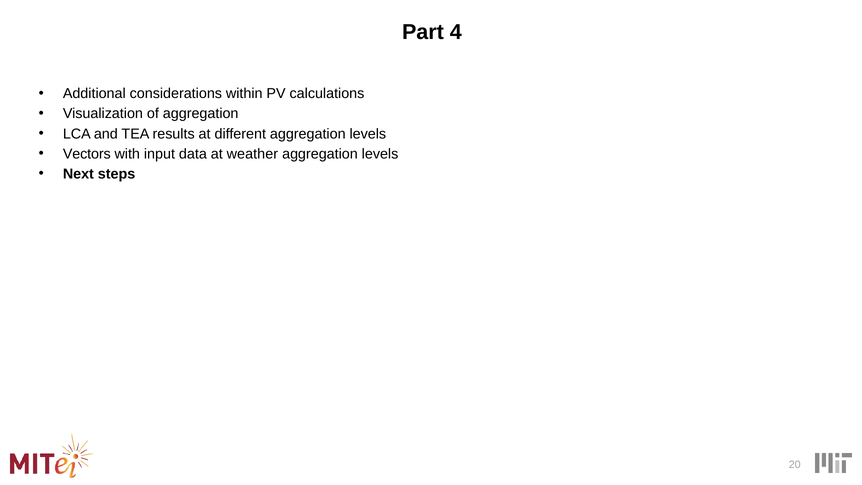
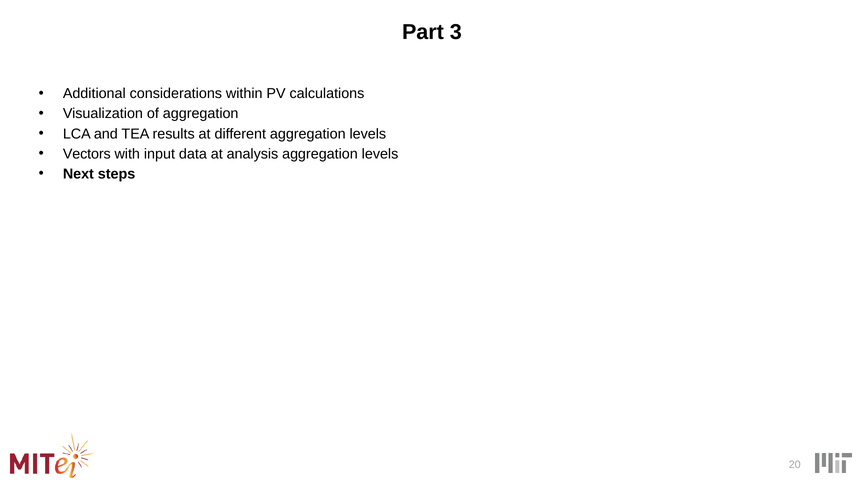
4: 4 -> 3 (456, 32)
weather: weather -> analysis (252, 154)
